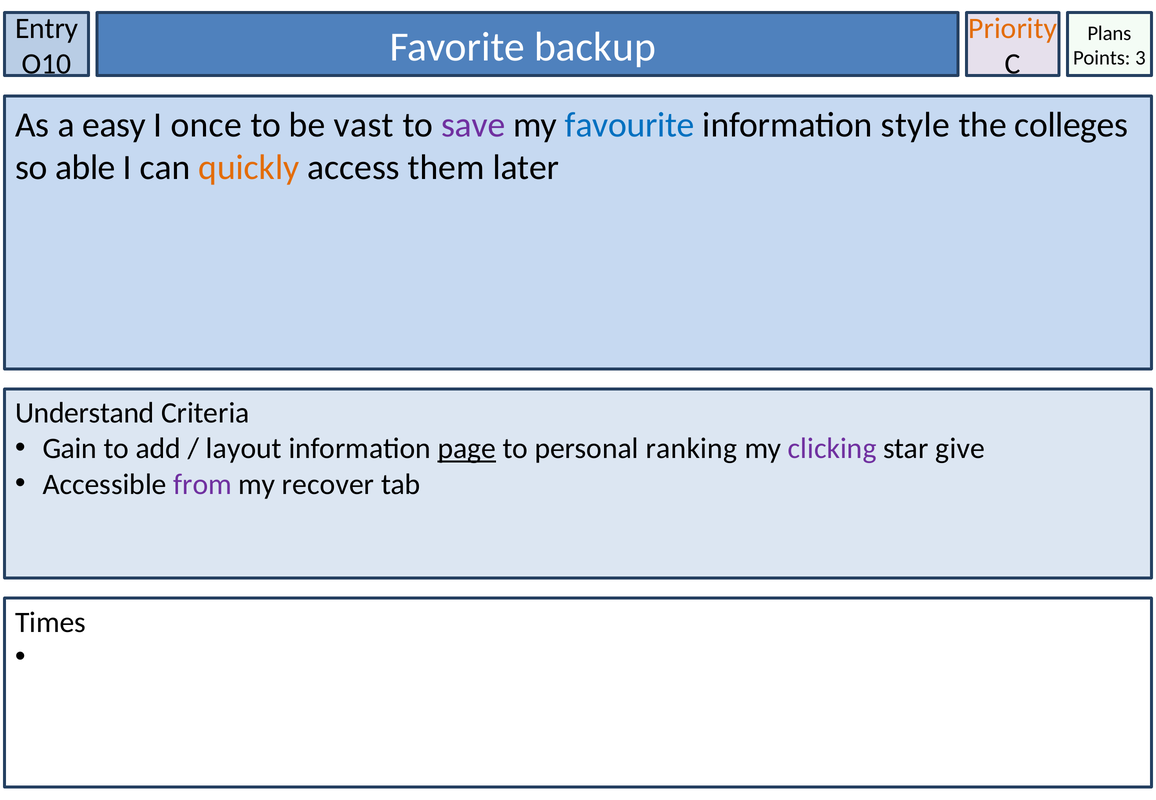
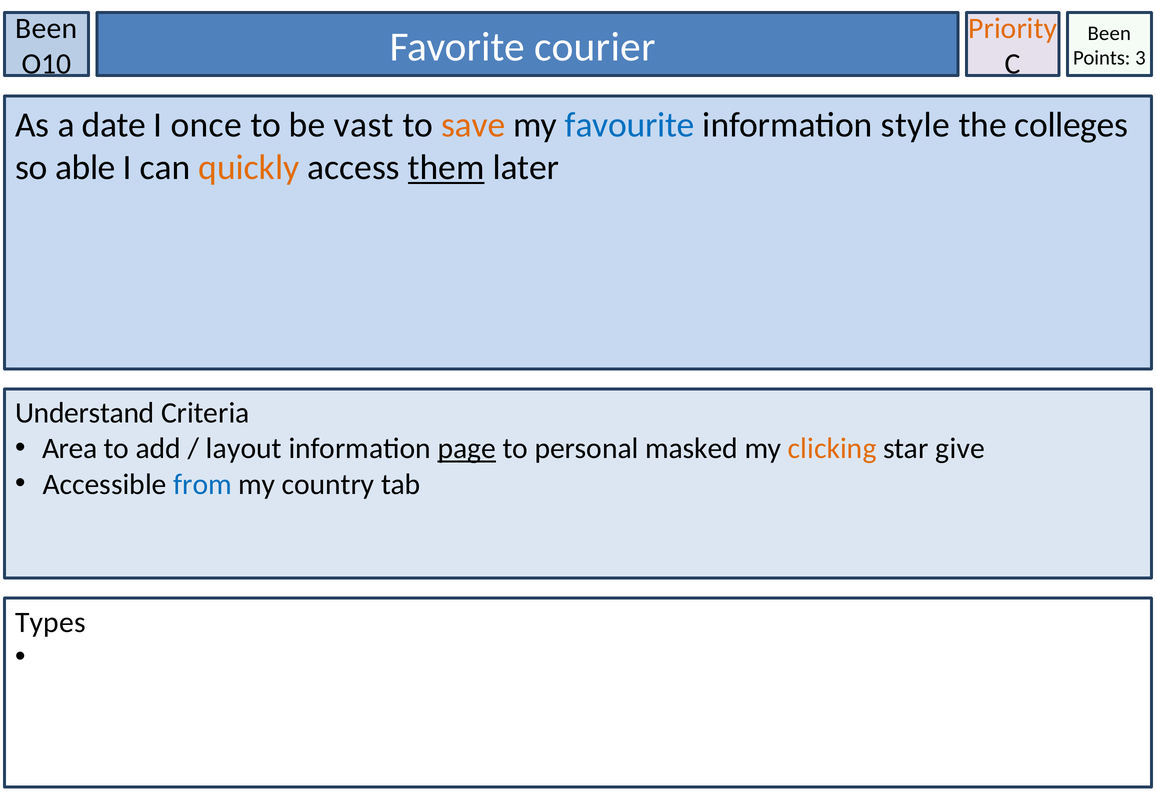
Entry: Entry -> Been (46, 29)
Plans: Plans -> Been (1109, 33)
backup: backup -> courier (595, 47)
easy: easy -> date (114, 125)
save colour: purple -> orange (473, 125)
them underline: none -> present (446, 168)
Gain: Gain -> Area (70, 449)
ranking: ranking -> masked (692, 449)
clicking colour: purple -> orange (832, 449)
from colour: purple -> blue (203, 484)
recover: recover -> country (328, 484)
Times: Times -> Types (50, 623)
